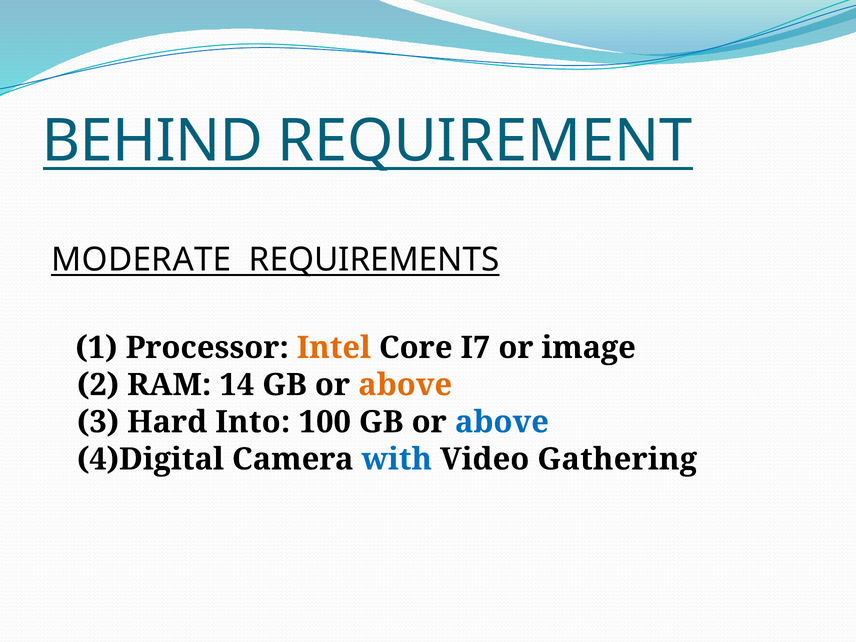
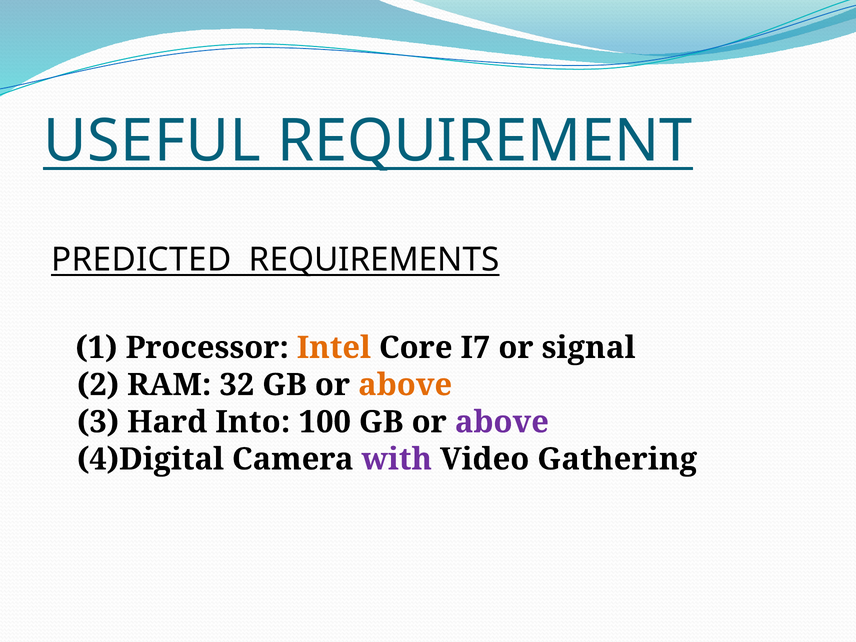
BEHIND: BEHIND -> USEFUL (152, 141)
MODERATE: MODERATE -> PREDICTED (141, 260)
image: image -> signal (589, 348)
14: 14 -> 32 (237, 385)
above colour: blue -> purple (502, 422)
with colour: blue -> purple (397, 459)
